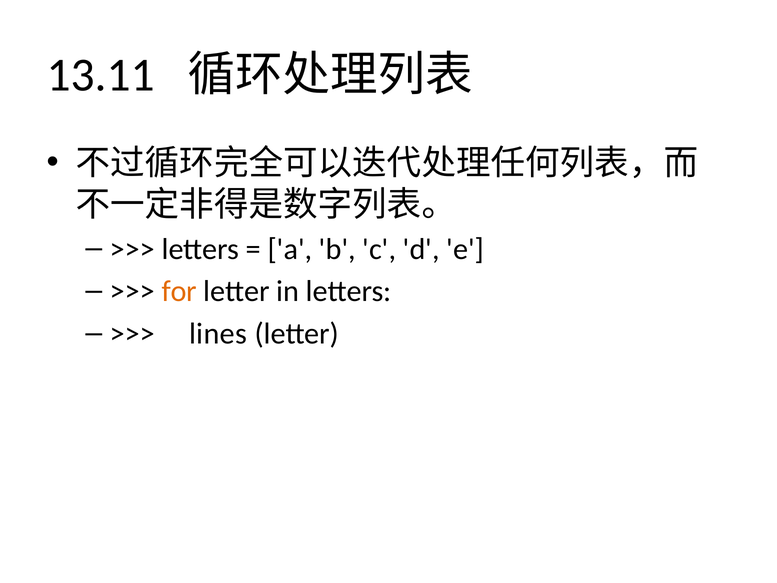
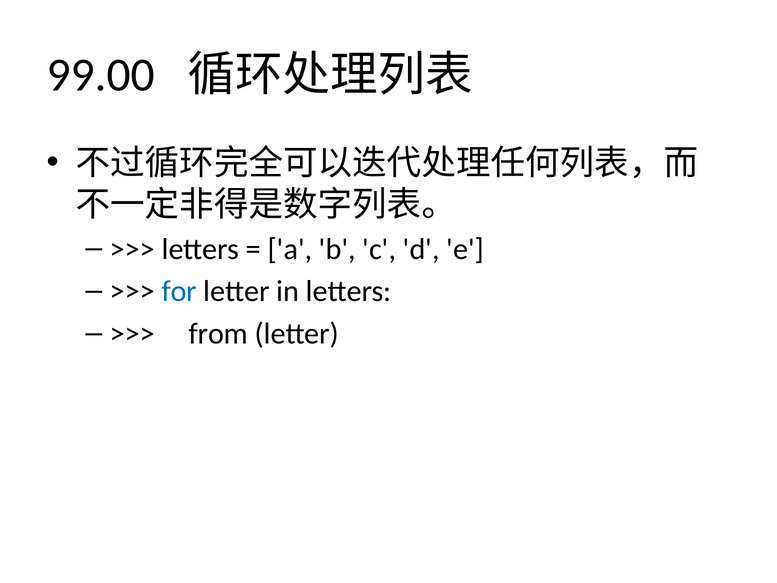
13.11: 13.11 -> 99.00 (101, 75)
for colour: orange -> blue (179, 291)
lines: lines -> from (218, 334)
